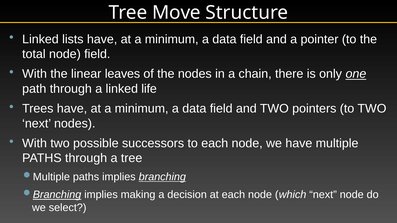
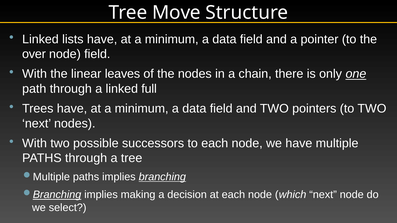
total: total -> over (34, 54)
life: life -> full (149, 89)
